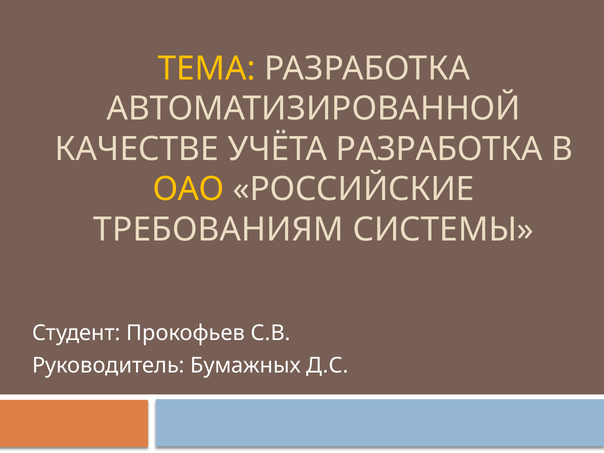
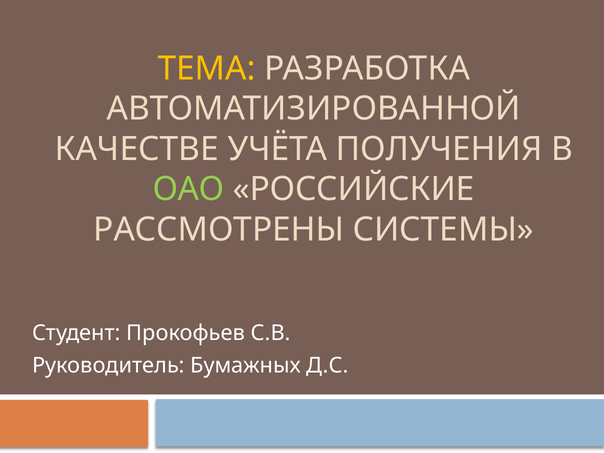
УЧЁТА РАЗРАБОТКА: РАЗРАБОТКА -> ПОЛУЧЕНИЯ (439, 149)
ОАО colour: yellow -> light green (189, 189)
ТРЕБОВАНИЯМ: ТРЕБОВАНИЯМ -> РАССМОТРЕНЫ (219, 230)
